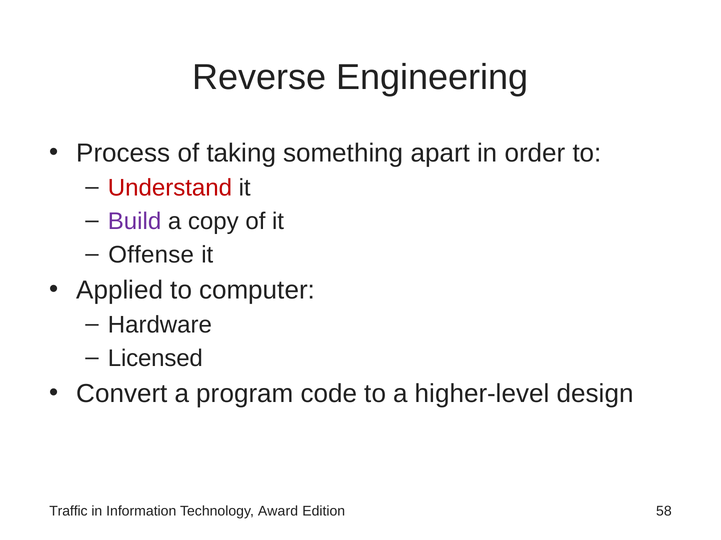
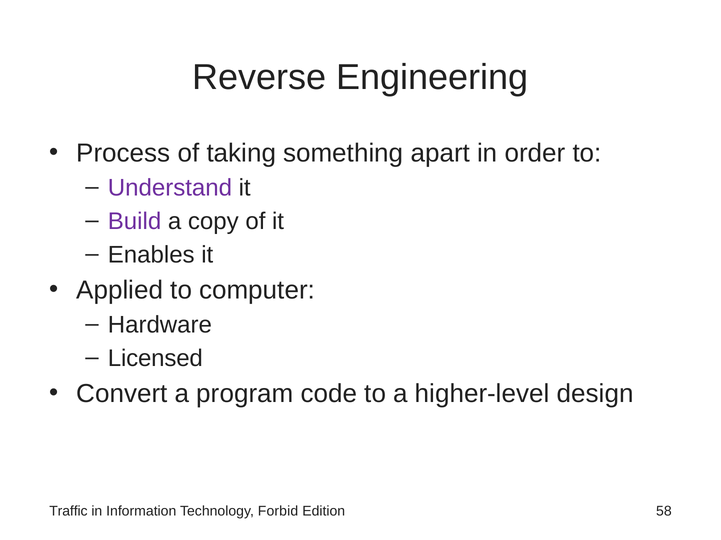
Understand colour: red -> purple (170, 188)
Offense: Offense -> Enables (151, 255)
Award: Award -> Forbid (278, 512)
